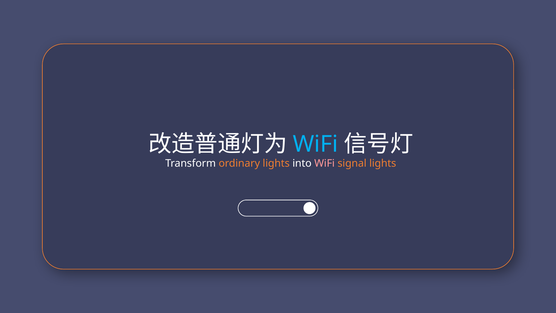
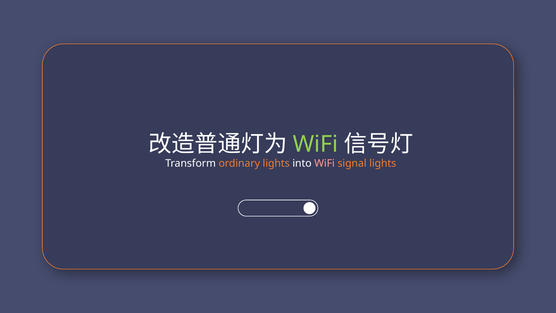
WiFi colour: light blue -> light green (316, 144)
